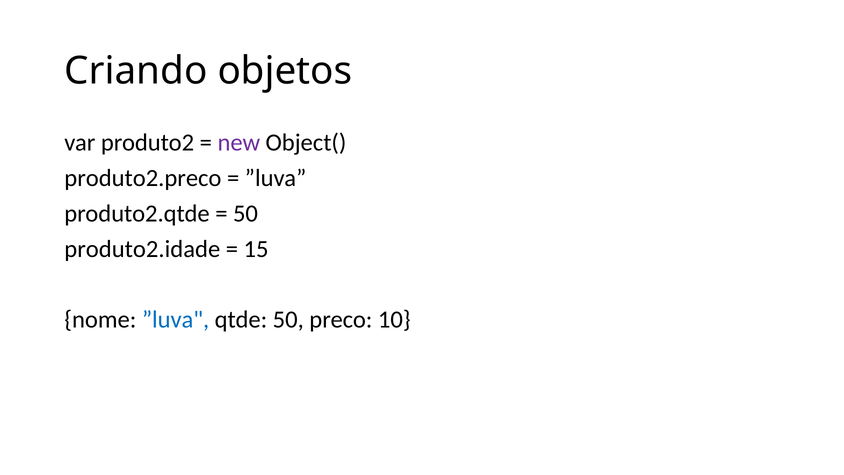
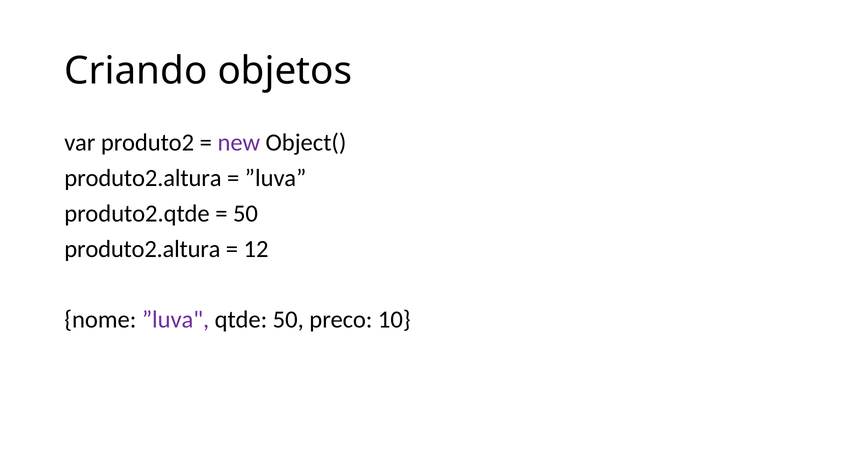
produto2.preco: produto2.preco -> produto2.altura (143, 178)
produto2.idade: produto2.idade -> produto2.altura (142, 249)
15: 15 -> 12 (256, 249)
”luva colour: blue -> purple (176, 320)
